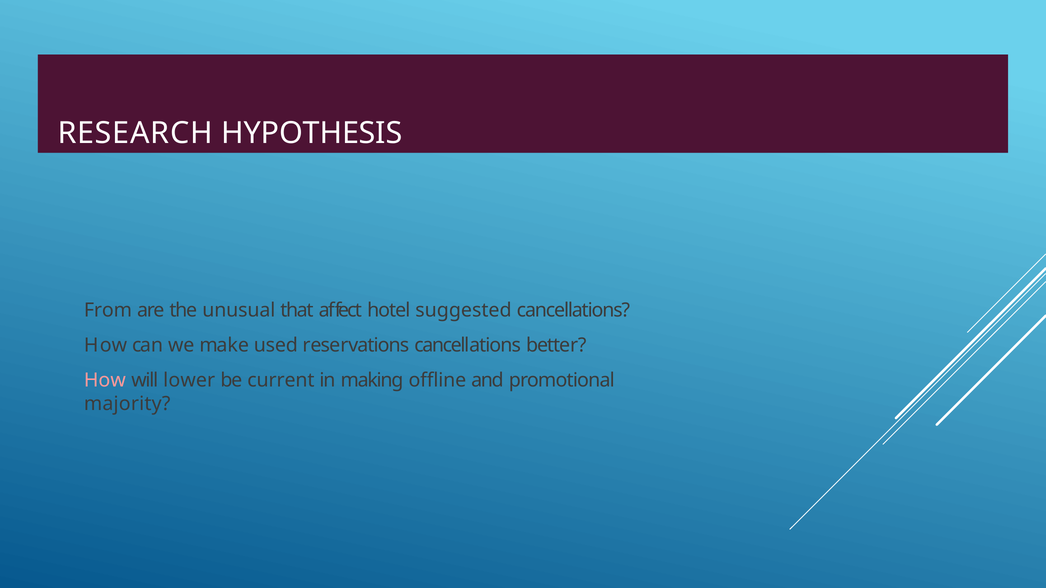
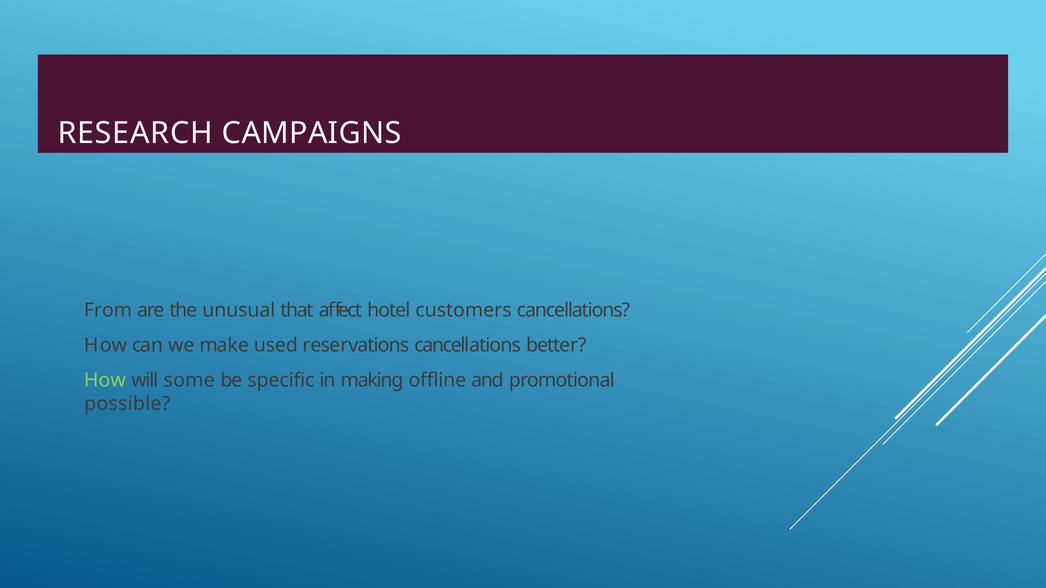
HYPOTHESIS: HYPOTHESIS -> CAMPAIGNS (312, 133)
suggested: suggested -> customers (463, 311)
How colour: pink -> light green (105, 380)
lower: lower -> some (189, 380)
current: current -> specific (281, 380)
majority: majority -> possible (127, 404)
